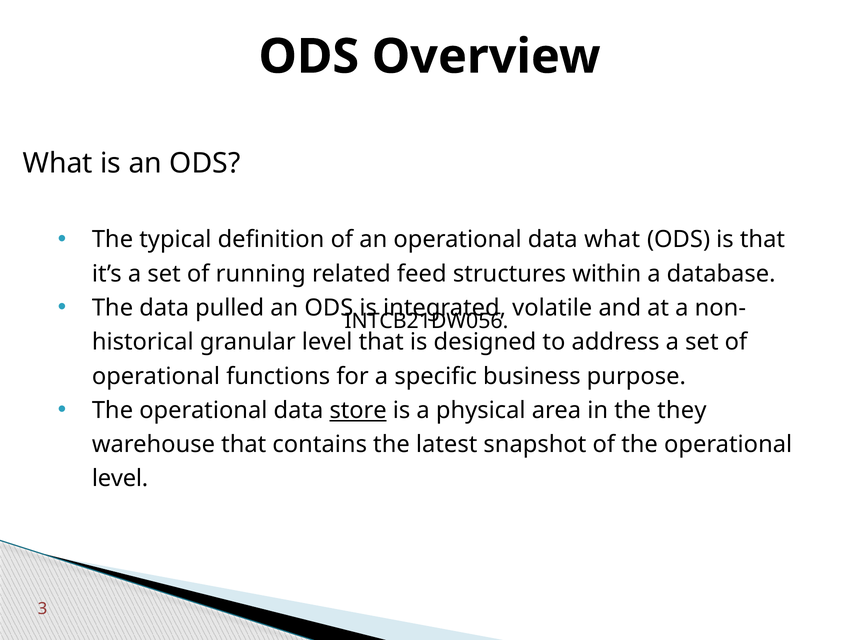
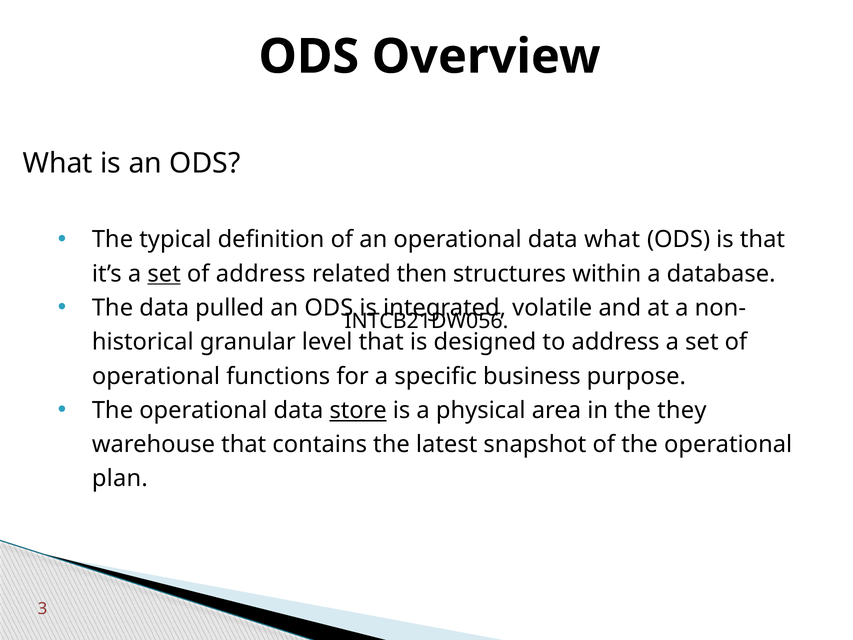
set underline: none -> present (164, 274)
of running: running -> address (261, 274)
feed: feed -> then (422, 274)
level: level -> plan (120, 478)
